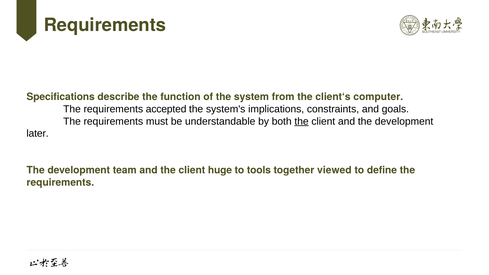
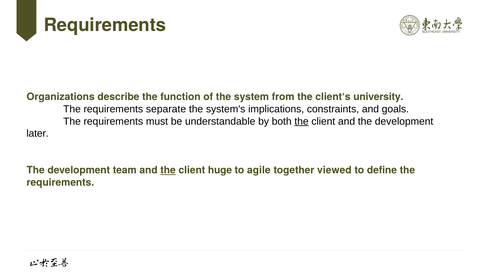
Specifications: Specifications -> Organizations (61, 97)
computer: computer -> university (378, 97)
accepted: accepted -> separate (166, 109)
the underline: none -> present (168, 170)
tools: tools -> agile (259, 170)
